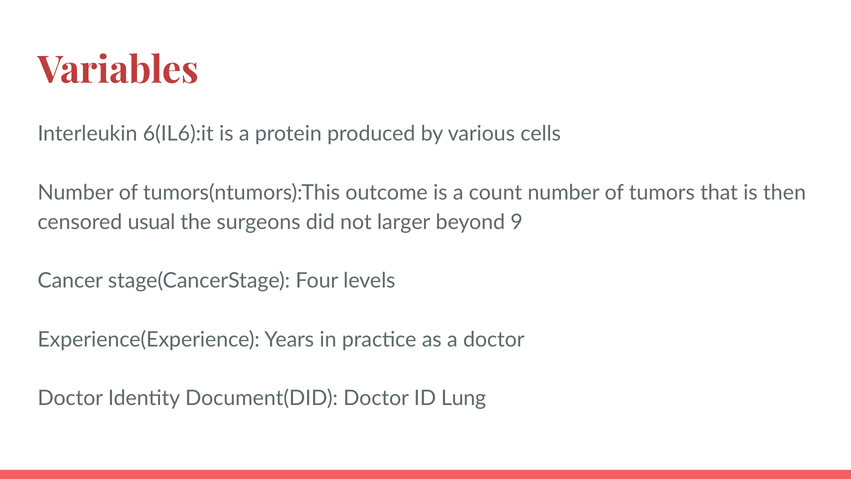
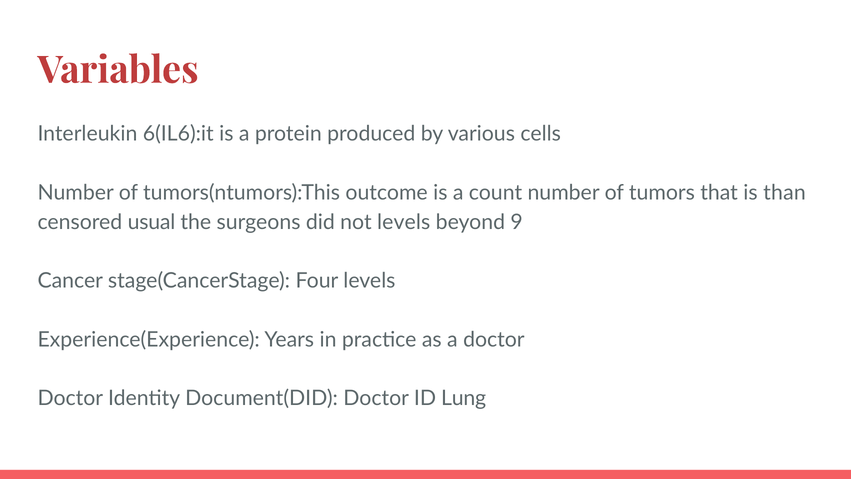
then: then -> than (785, 193)
not larger: larger -> levels (404, 222)
